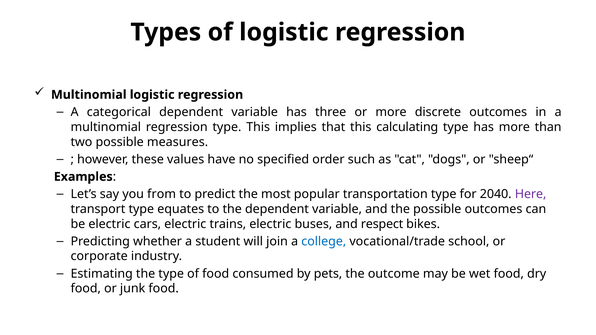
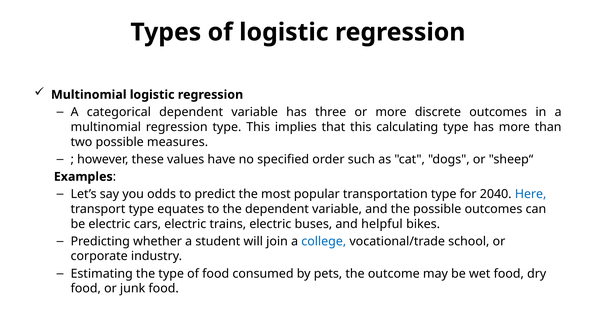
from: from -> odds (162, 194)
Here colour: purple -> blue (531, 194)
respect: respect -> helpful (382, 224)
